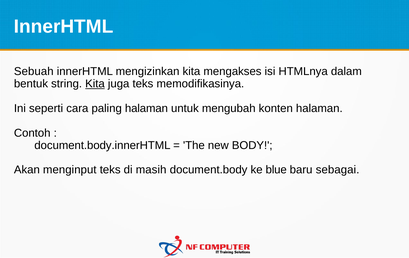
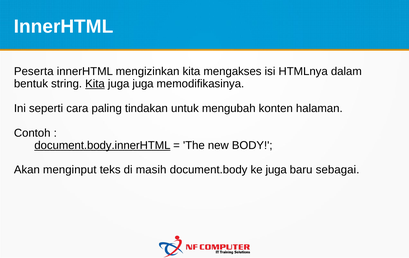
Sebuah: Sebuah -> Peserta (34, 71)
juga teks: teks -> juga (143, 84)
paling halaman: halaman -> tindakan (146, 108)
document.body.innerHTML underline: none -> present (102, 145)
ke blue: blue -> juga (276, 170)
